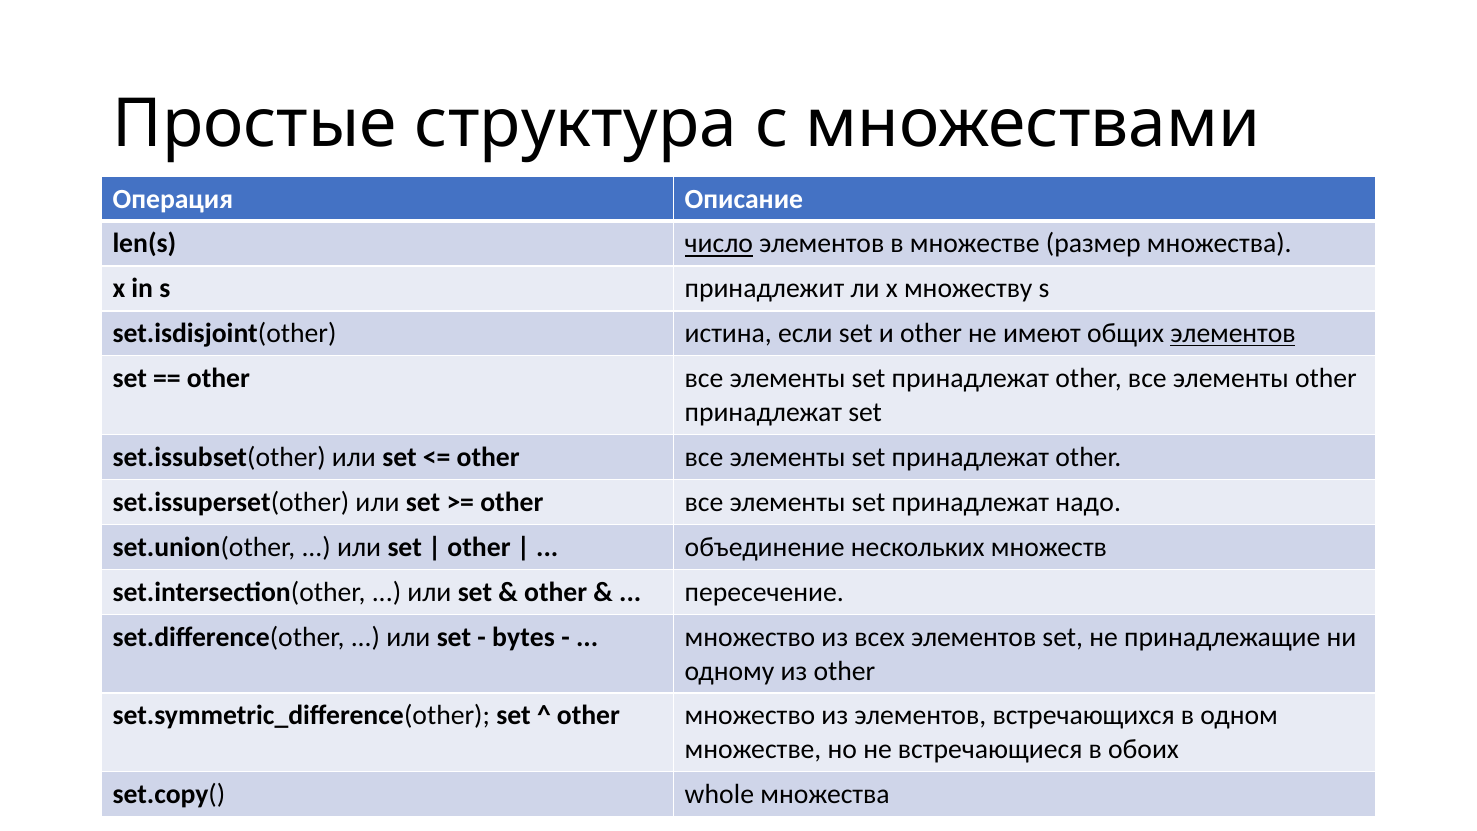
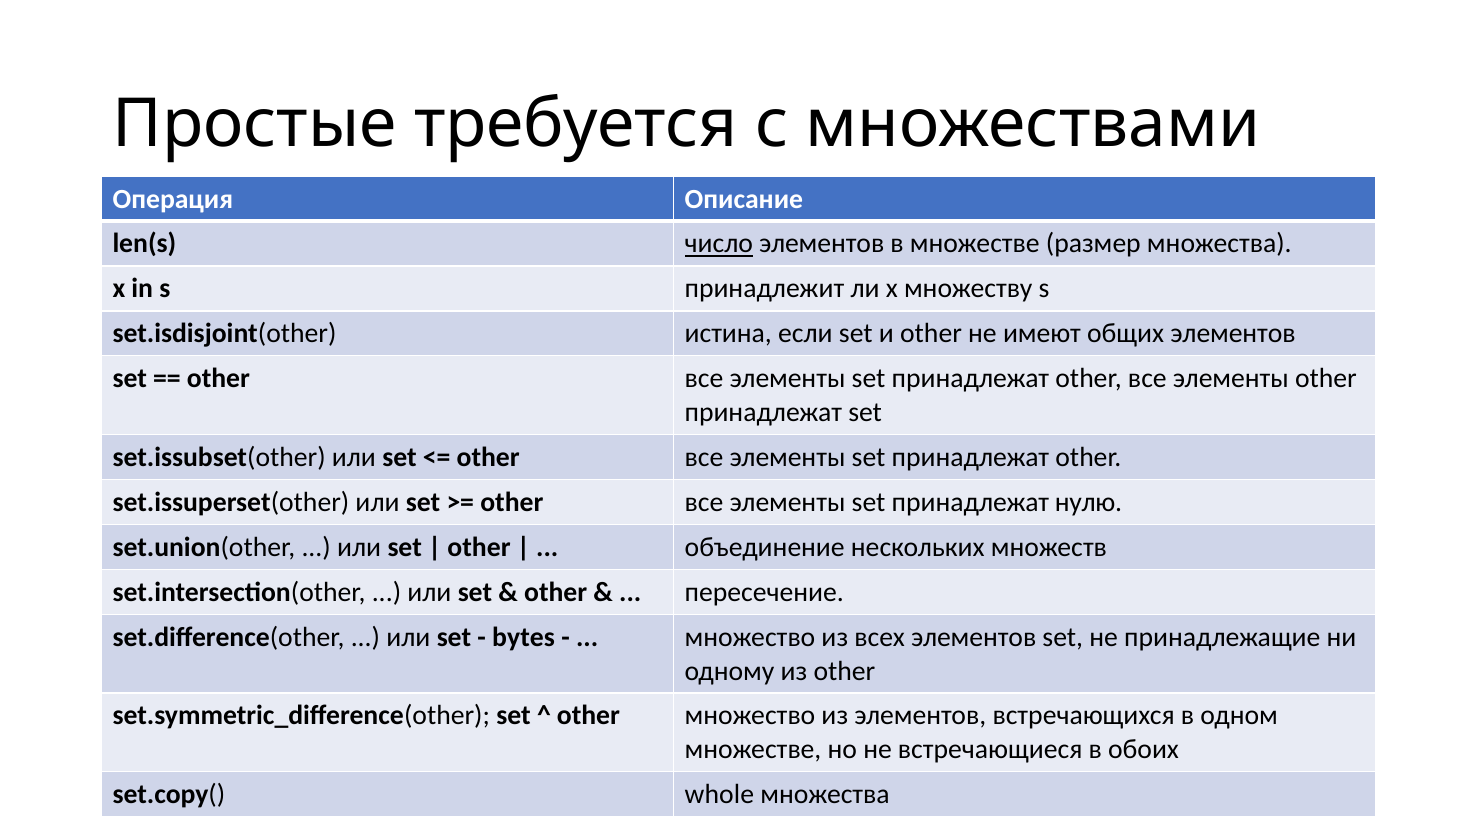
структура: структура -> требуется (576, 124)
элементов underline: present -> none (1233, 334)
надо: надо -> нулю (1088, 502)
